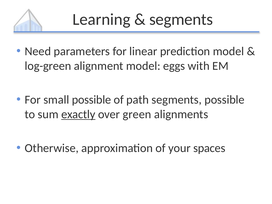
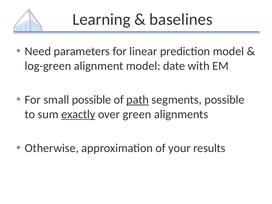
segments: segments -> baselines (181, 19)
eggs: eggs -> date (174, 66)
path underline: none -> present (138, 100)
spaces: spaces -> results (209, 148)
